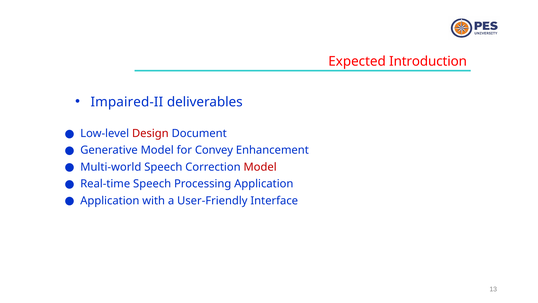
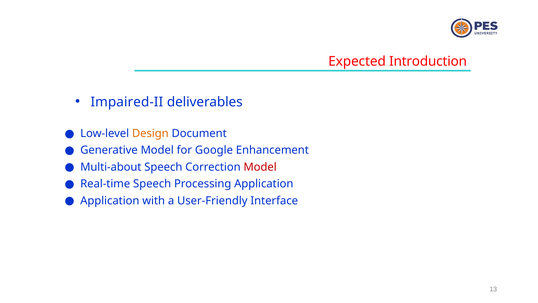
Design colour: red -> orange (150, 133)
Convey: Convey -> Google (214, 150)
Multi-world: Multi-world -> Multi-about (111, 167)
